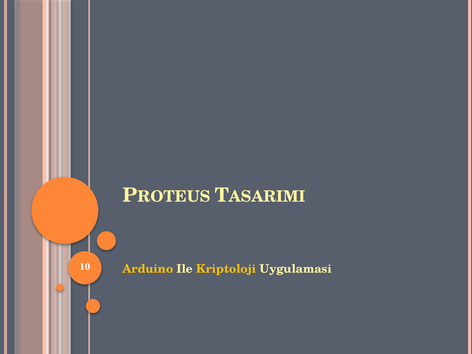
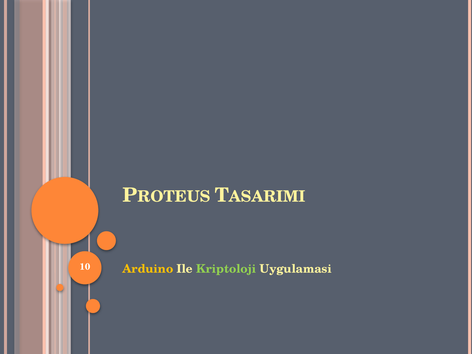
Kriptoloji colour: yellow -> light green (226, 269)
